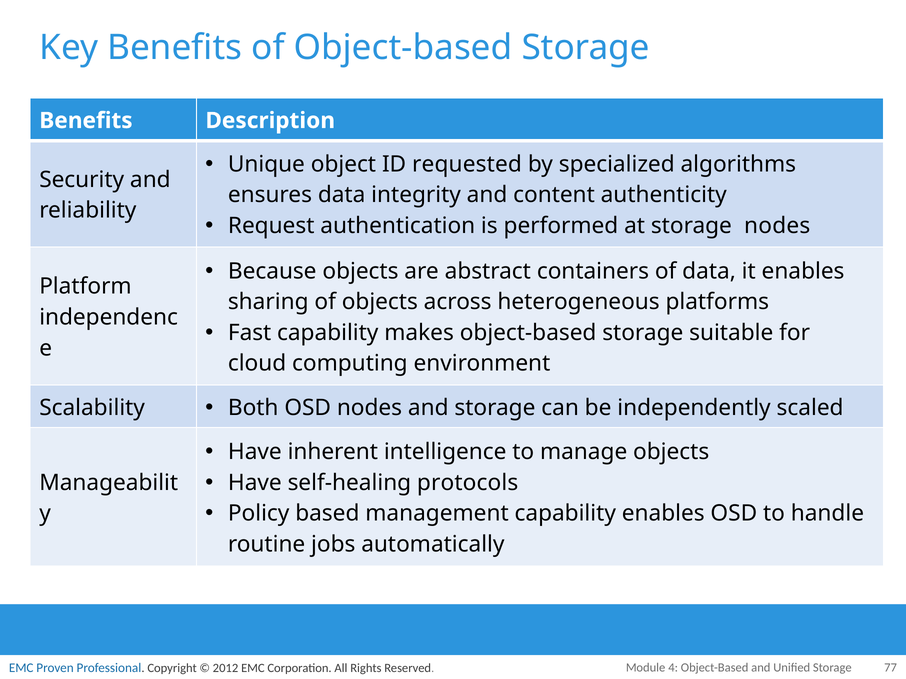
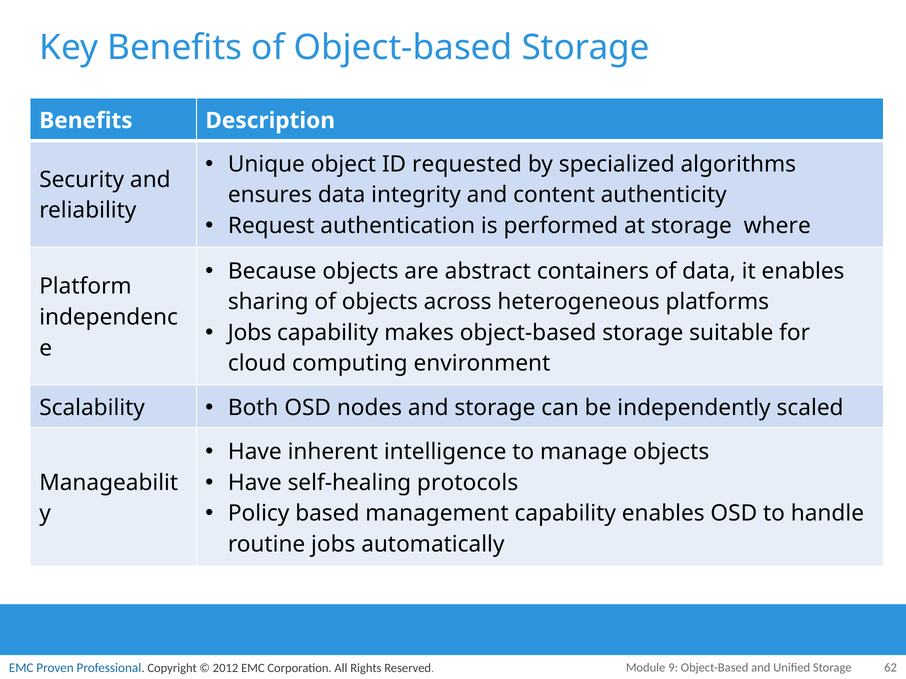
storage nodes: nodes -> where (777, 226)
Fast: Fast -> Jobs (250, 333)
4: 4 -> 9 (673, 668)
77: 77 -> 62 (891, 668)
